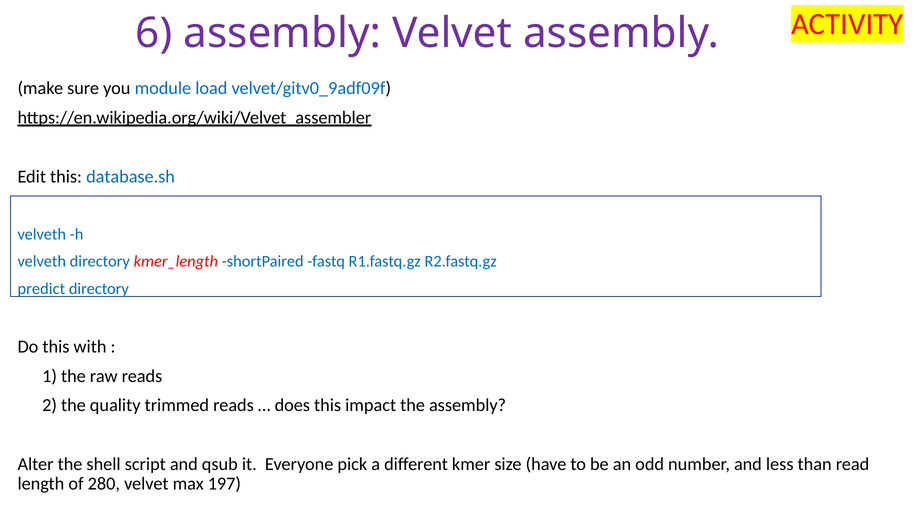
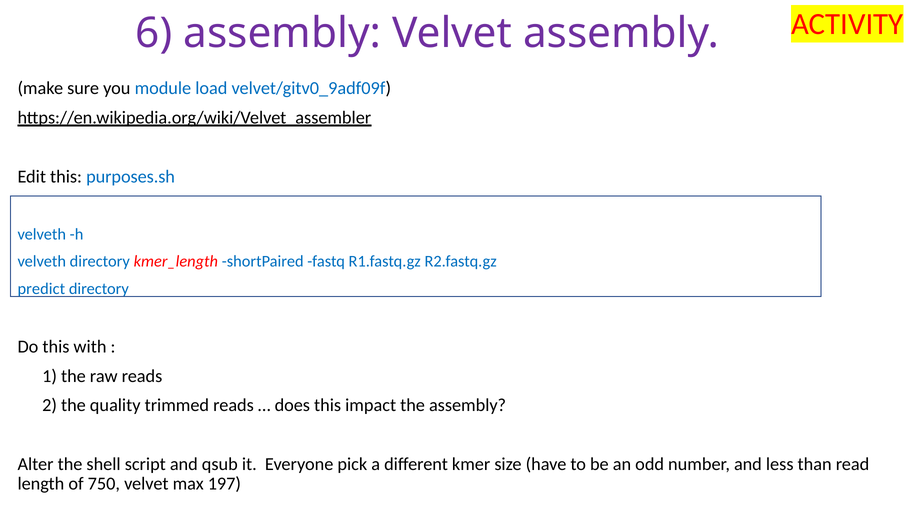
database.sh: database.sh -> purposes.sh (131, 176)
280: 280 -> 750 (104, 484)
